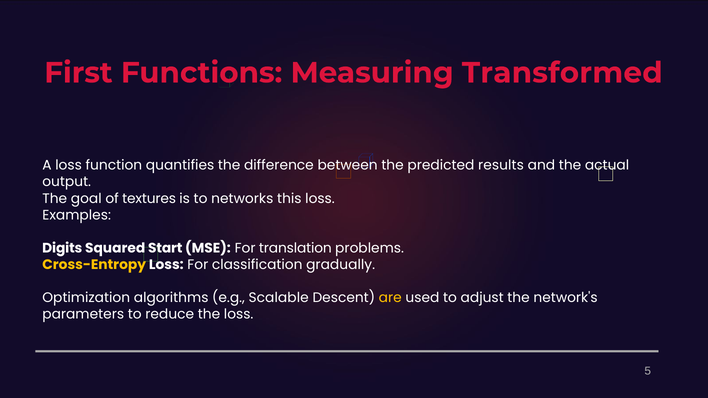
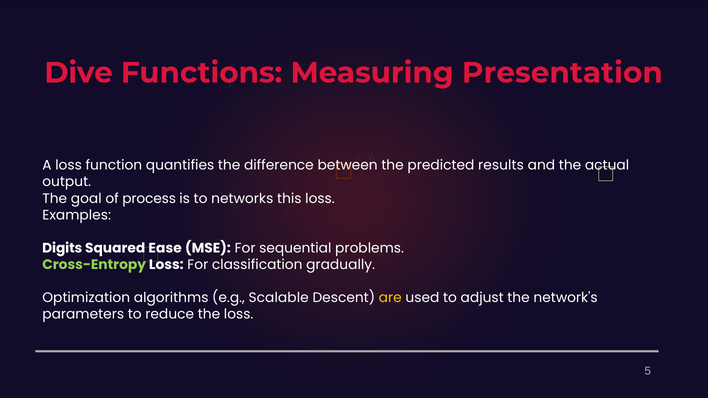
First: First -> Dive (79, 73)
Transformed: Transformed -> Presentation (562, 73)
textures: textures -> process (149, 199)
Start: Start -> Ease (165, 248)
translation: translation -> sequential (295, 248)
Cross-Entropy colour: yellow -> light green (94, 265)
